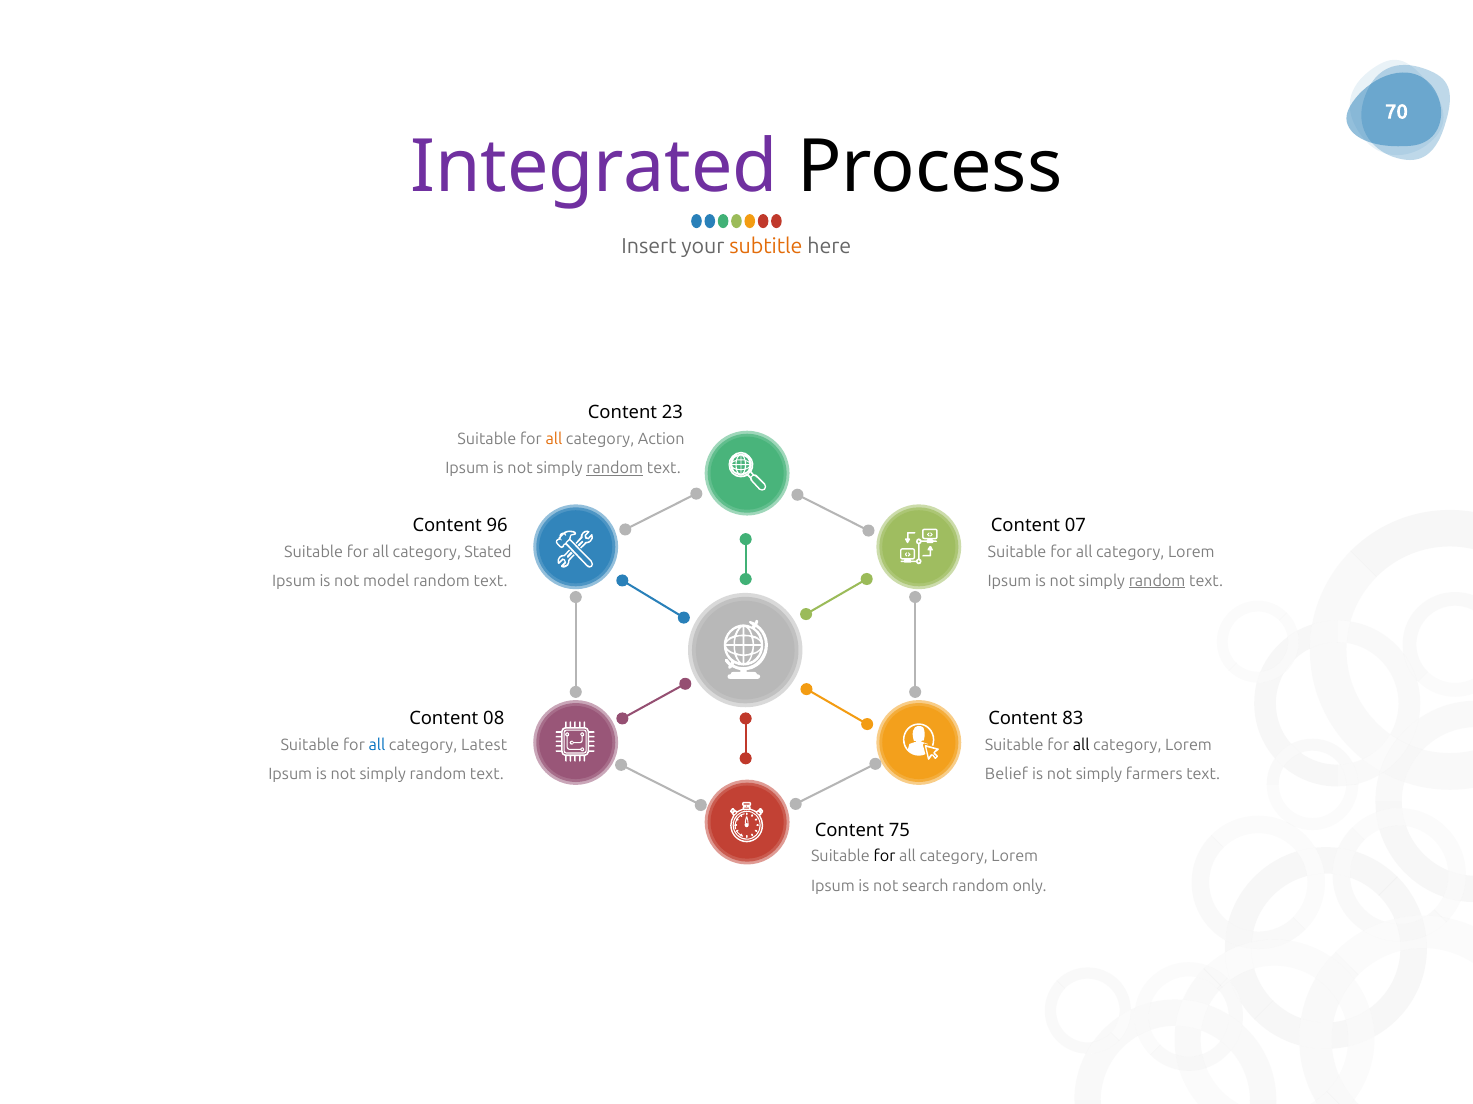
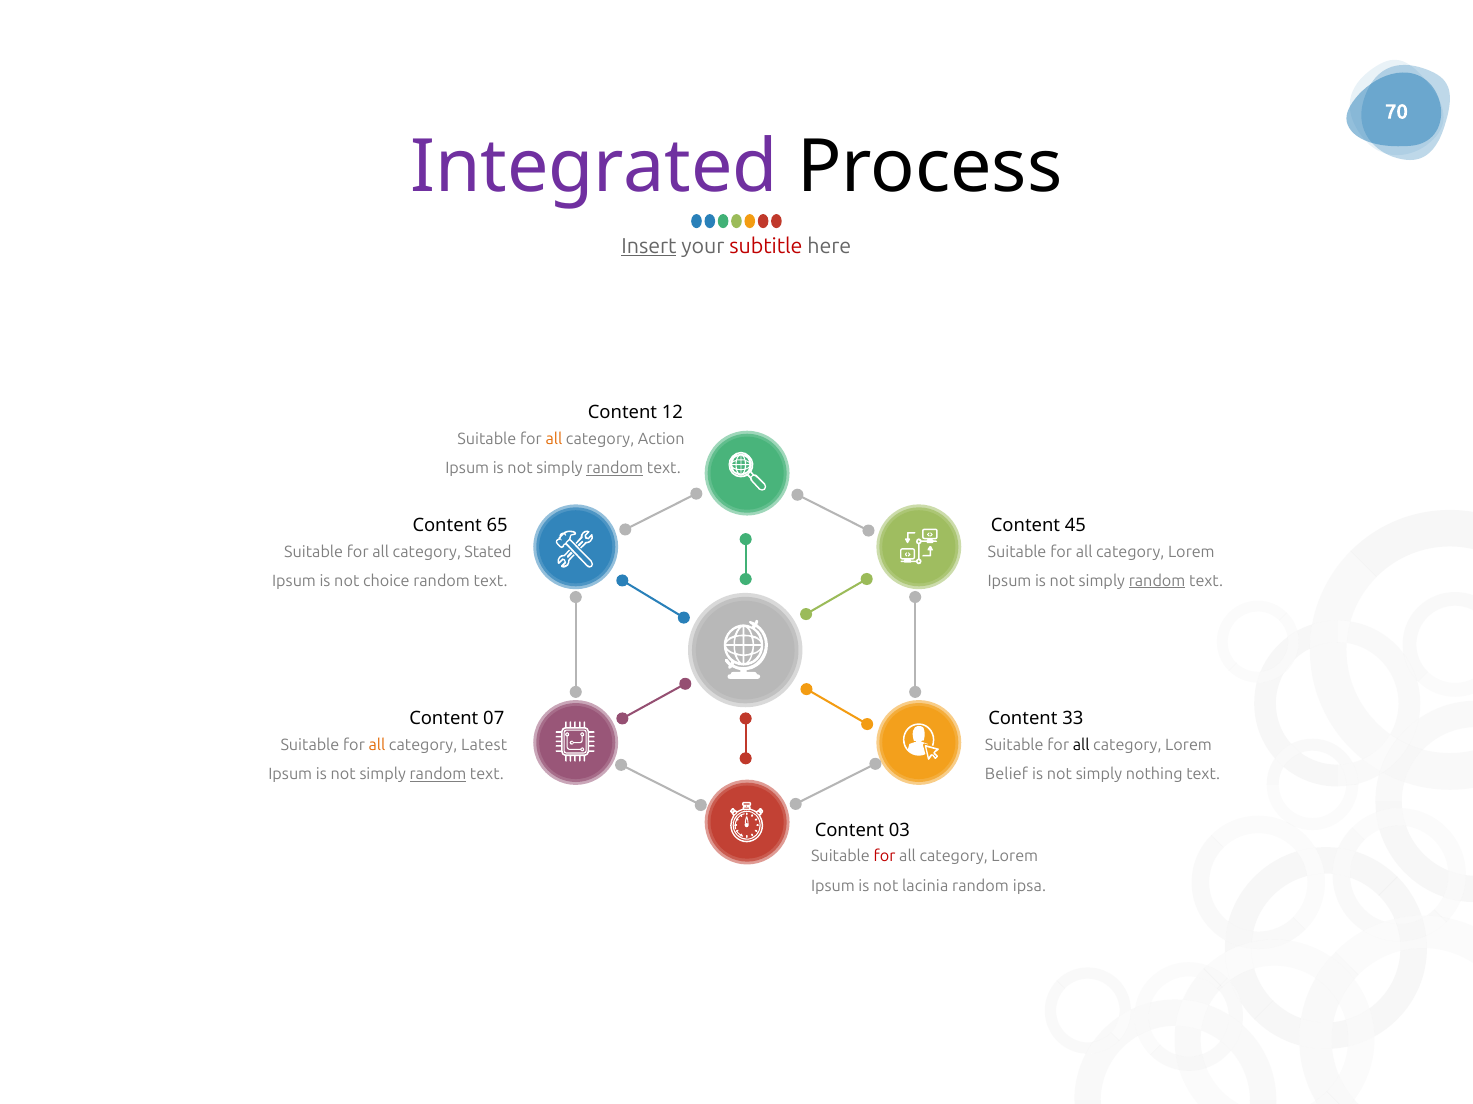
Insert underline: none -> present (649, 247)
subtitle colour: orange -> red (766, 247)
23: 23 -> 12 (672, 413)
96: 96 -> 65 (497, 526)
07: 07 -> 45 (1075, 526)
model: model -> choice (386, 581)
08: 08 -> 07 (494, 719)
83: 83 -> 33 (1073, 719)
all colour: blue -> orange (377, 746)
random underline: none -> present (438, 775)
farmers: farmers -> nothing (1154, 775)
75: 75 -> 03 (899, 831)
for colour: black -> red (885, 857)
search: search -> lacinia (925, 886)
only: only -> ipsa (1029, 886)
